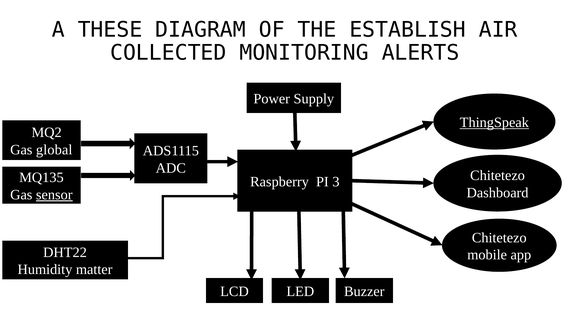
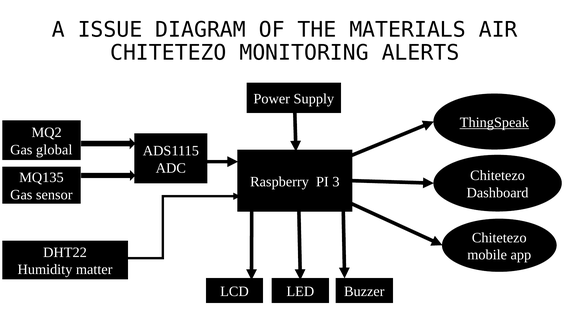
THESE: THESE -> ISSUE (110, 30)
ESTABLISH: ESTABLISH -> MATERIALS (408, 30)
COLLECTED: COLLECTED -> CHITETEZO (168, 53)
sensor underline: present -> none (54, 195)
